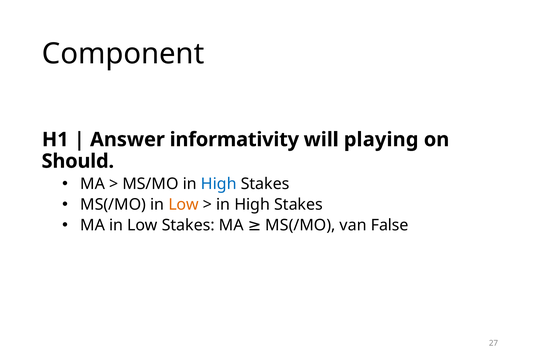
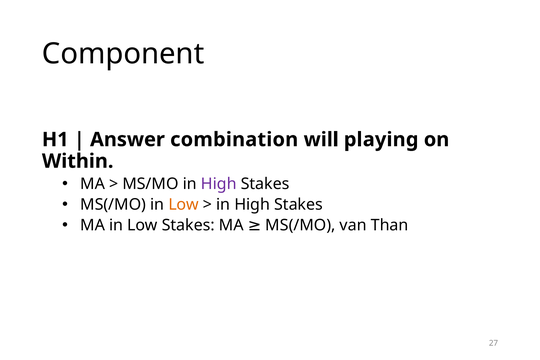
informativity: informativity -> combination (234, 140)
Should: Should -> Within (78, 161)
High colour: blue -> purple (219, 184)
False: False -> Than (390, 225)
